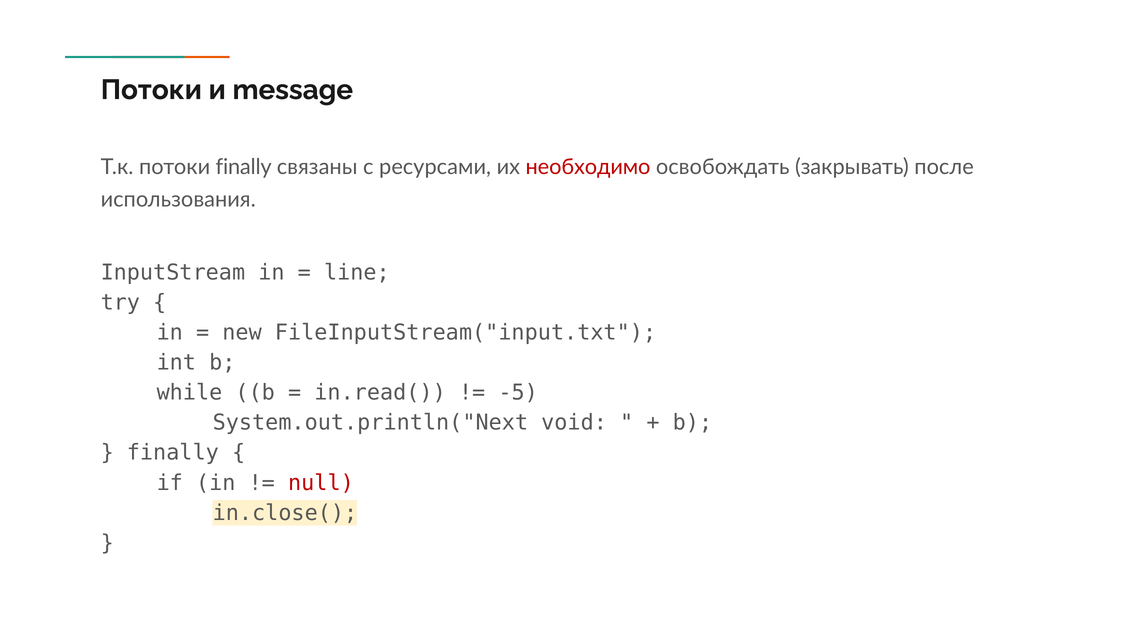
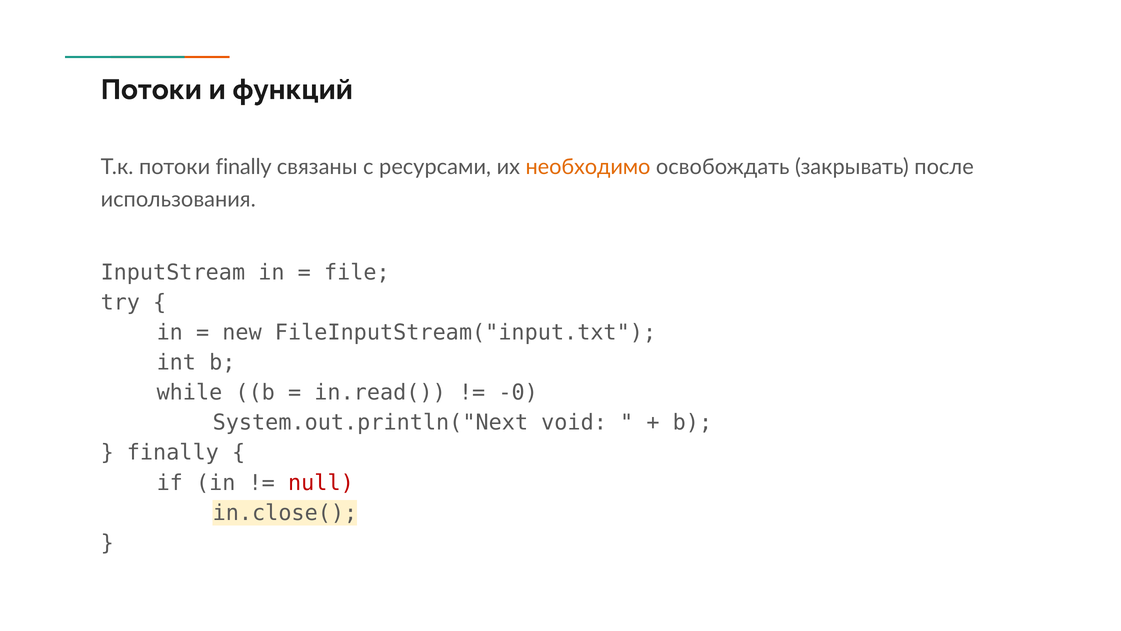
message: message -> функций (293, 90)
необходимо colour: red -> orange (588, 167)
line: line -> file (357, 272)
-5: -5 -> -0 (518, 392)
